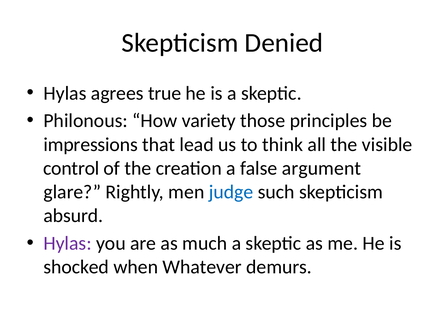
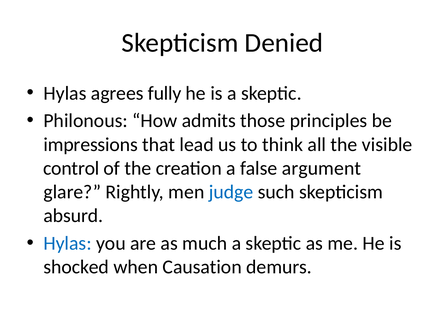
true: true -> fully (165, 93)
variety: variety -> admits (209, 121)
Hylas colour: purple -> blue (68, 244)
Whatever: Whatever -> Causation (202, 268)
